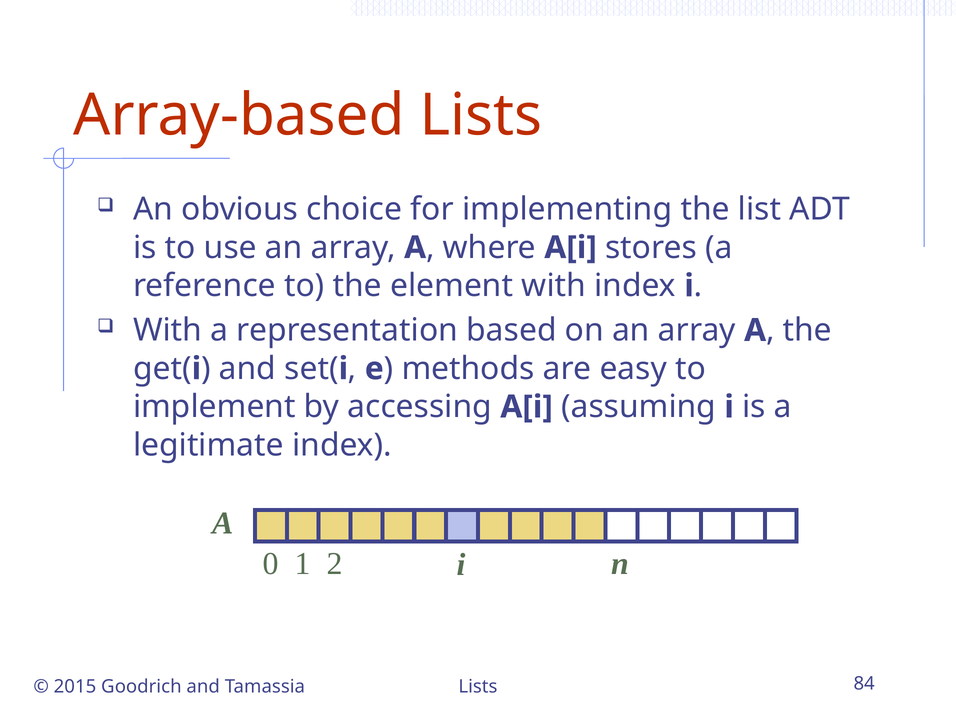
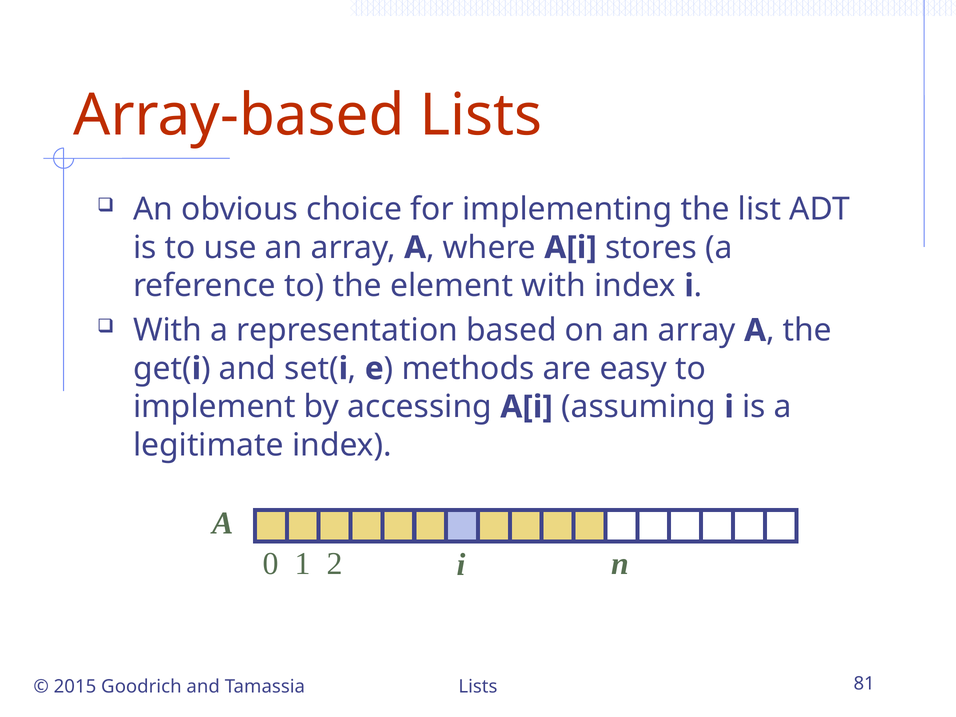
84: 84 -> 81 (864, 683)
